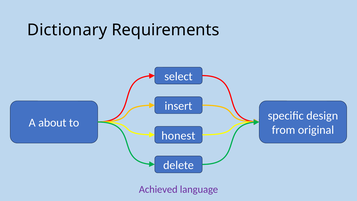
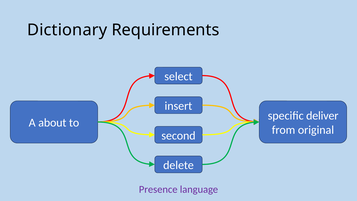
design: design -> deliver (322, 116)
honest: honest -> second (178, 136)
Achieved: Achieved -> Presence (158, 189)
